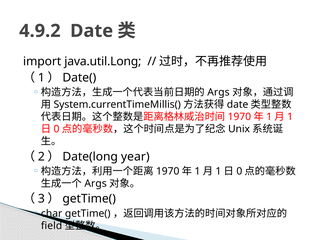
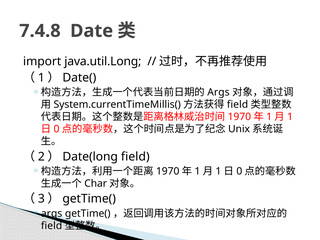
4.9.2: 4.9.2 -> 7.4.8 (40, 31)
date: date -> field (238, 105)
year: year -> field (135, 157)
Args: Args -> Char (96, 184)
char: char -> args (52, 213)
